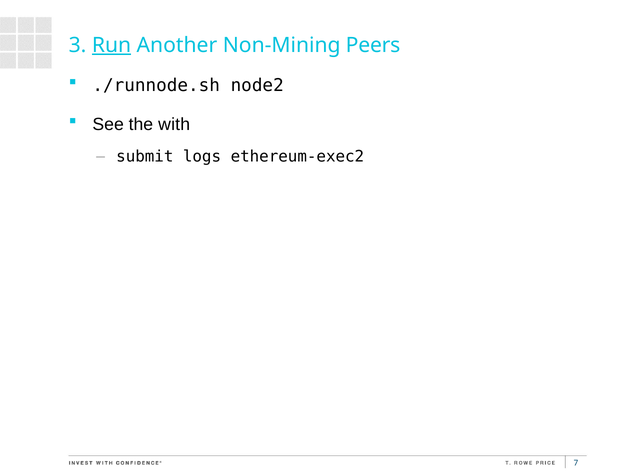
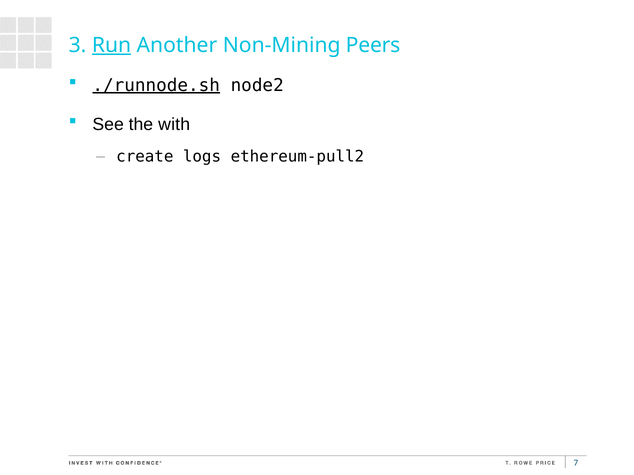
./runnode.sh underline: none -> present (156, 85)
submit: submit -> create (145, 157)
ethereum-exec2: ethereum-exec2 -> ethereum-pull2 (297, 157)
